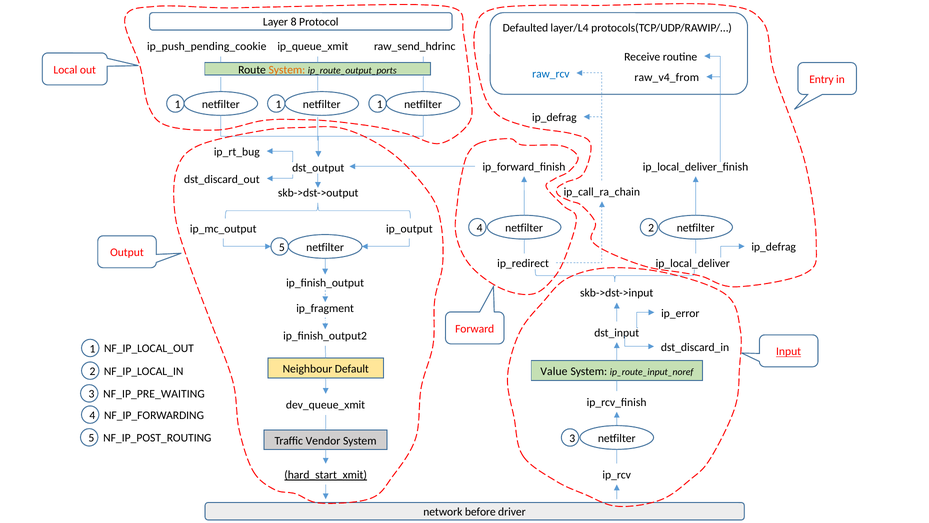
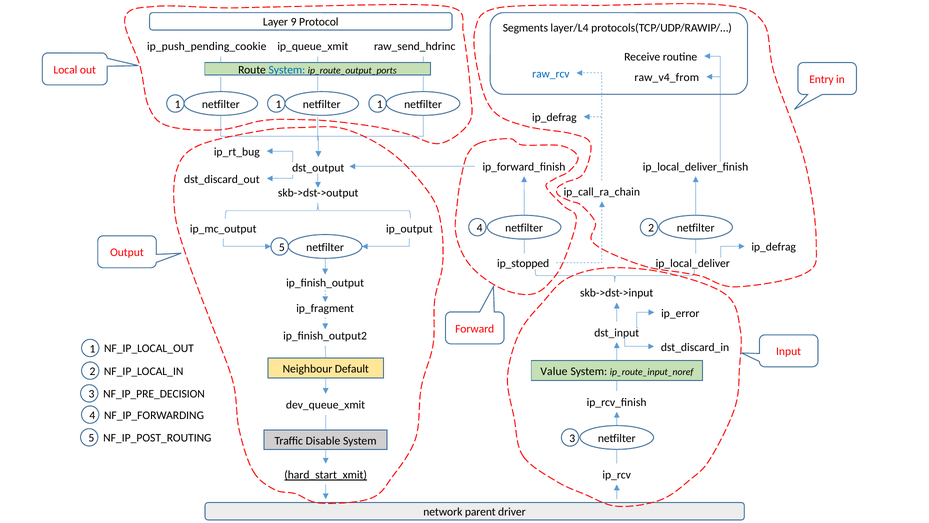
8: 8 -> 9 (294, 22)
Defaulted: Defaulted -> Segments (525, 28)
System colour: orange -> blue (287, 70)
ip_redirect: ip_redirect -> ip_stopped (523, 263)
Input underline: present -> none (789, 351)
NF_IP_PRE_WAITING: NF_IP_PRE_WAITING -> NF_IP_PRE_DECISION (154, 394)
Vendor: Vendor -> Disable (323, 440)
before: before -> parent (480, 512)
